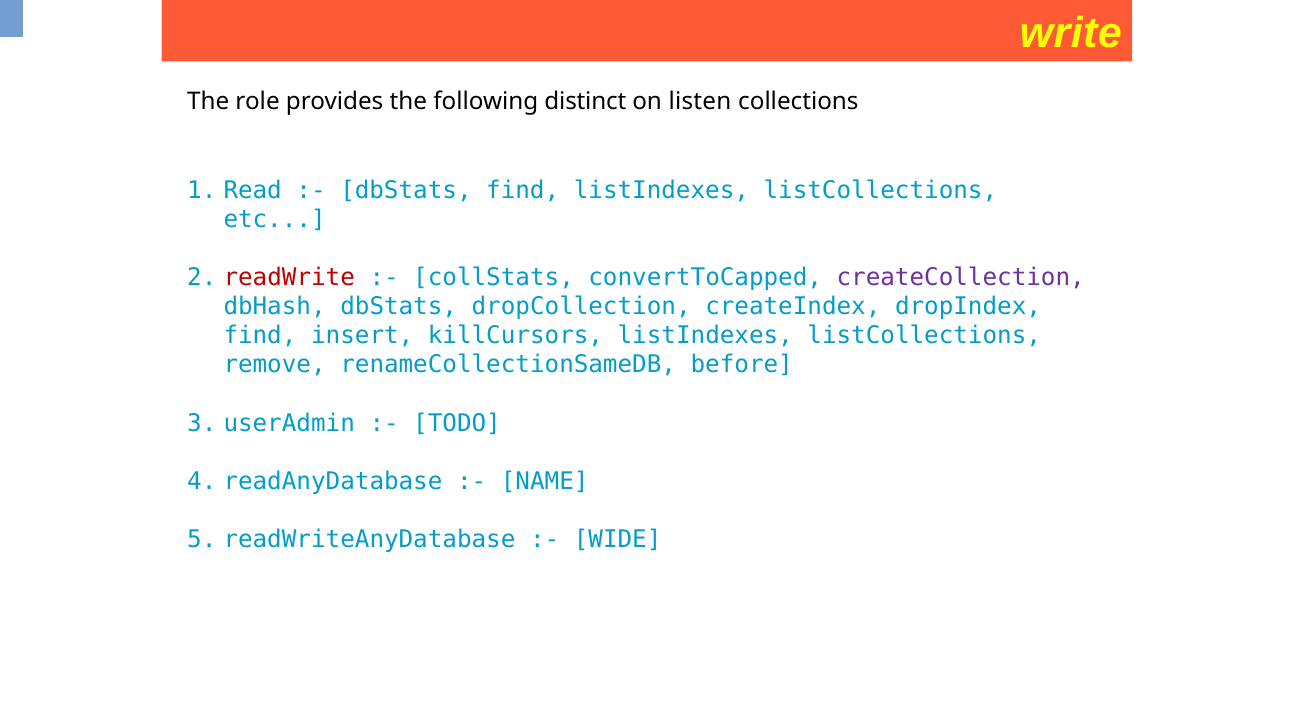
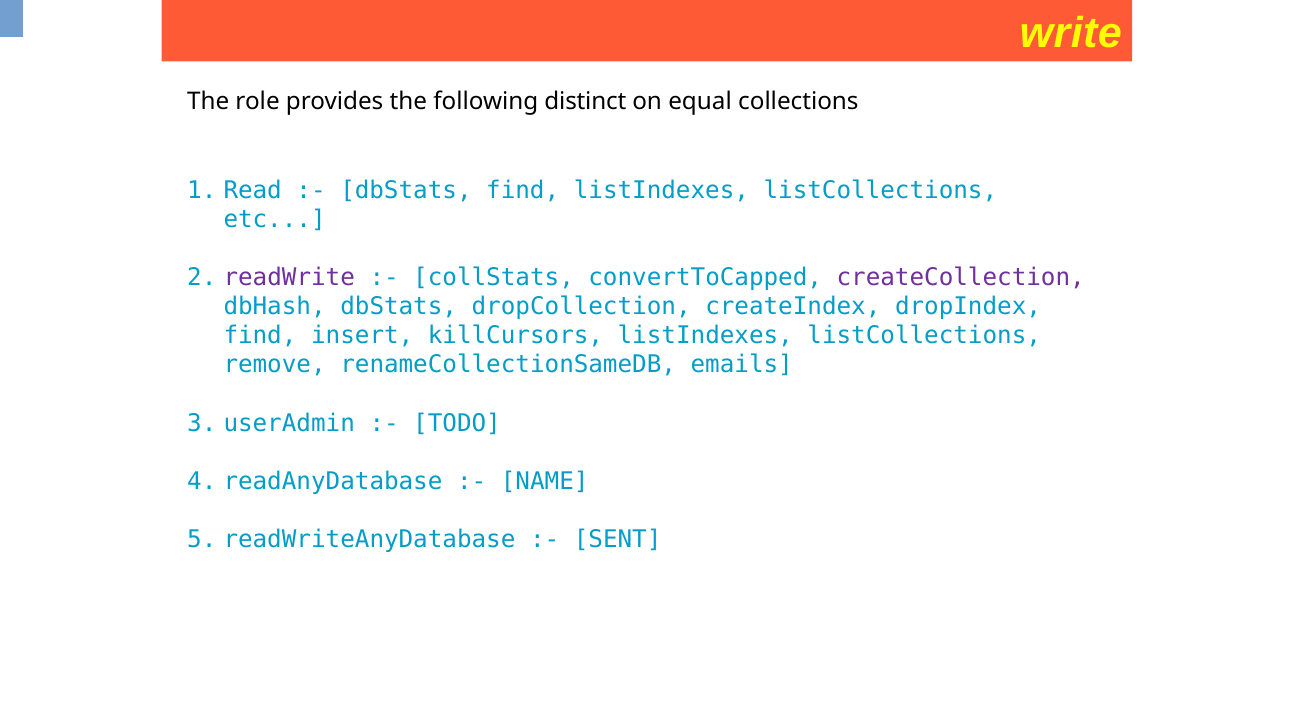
listen: listen -> equal (700, 102)
readWrite colour: red -> purple (289, 277)
before: before -> emails (742, 365)
WIDE: WIDE -> SENT (618, 539)
